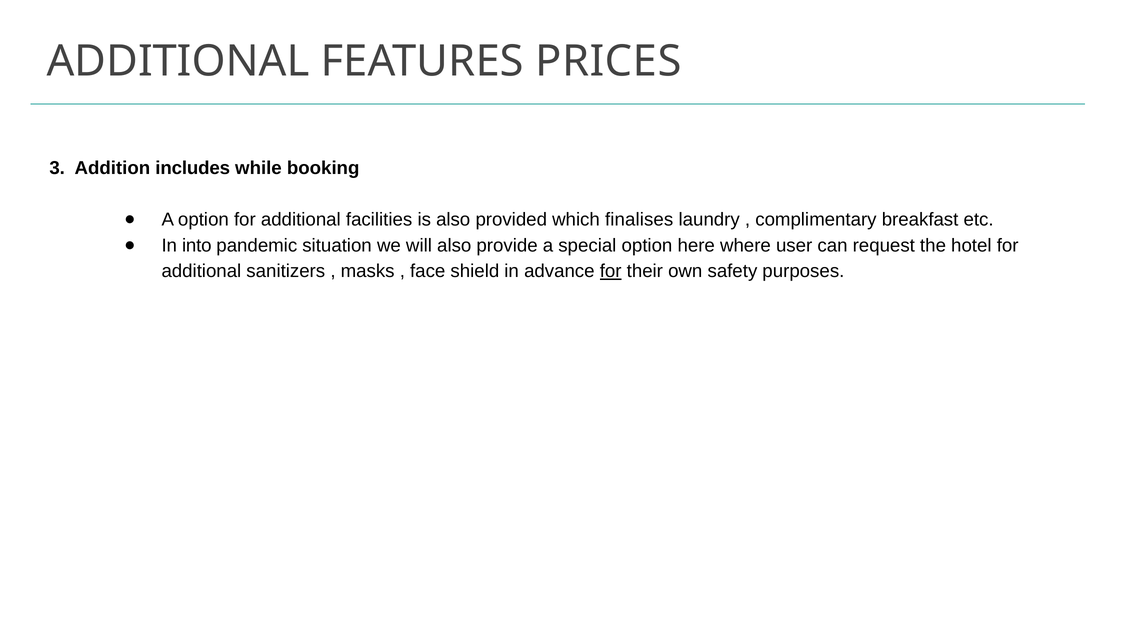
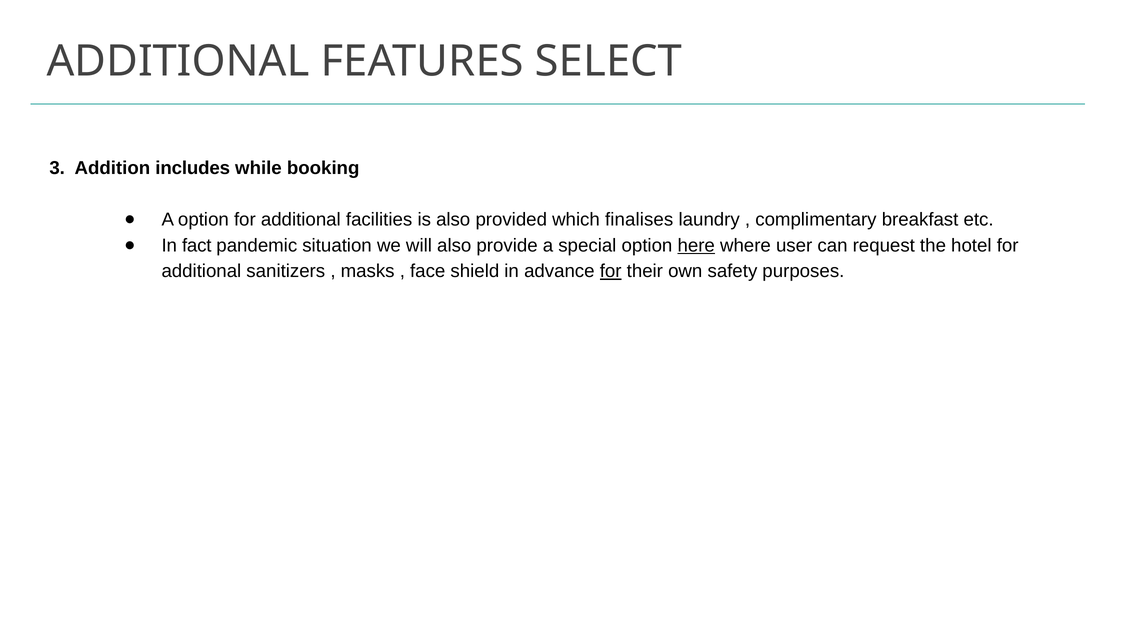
PRICES: PRICES -> SELECT (609, 61)
into: into -> fact (197, 246)
here underline: none -> present (696, 246)
